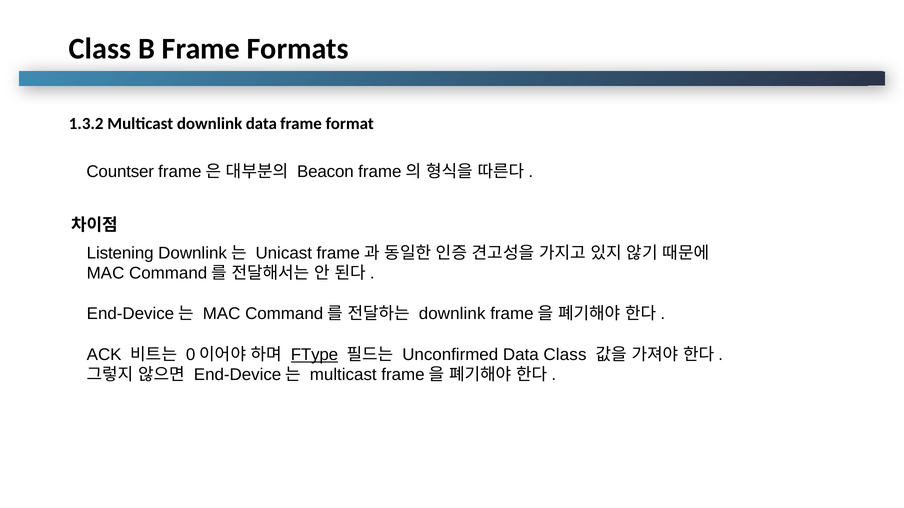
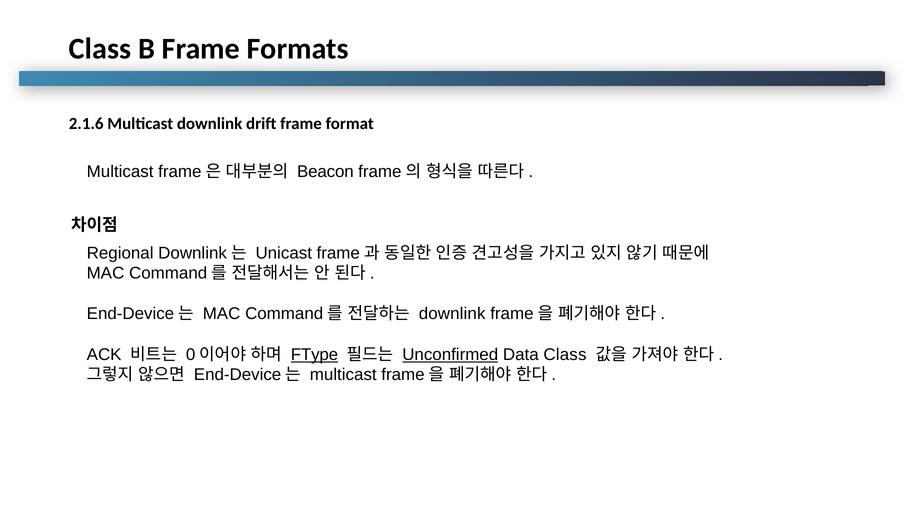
1.3.2: 1.3.2 -> 2.1.6 (86, 124)
downlink data: data -> drift (261, 124)
Countser: Countser -> Multicast (120, 172)
Listening: Listening -> Regional (120, 253)
Unconfirmed underline: none -> present (450, 355)
